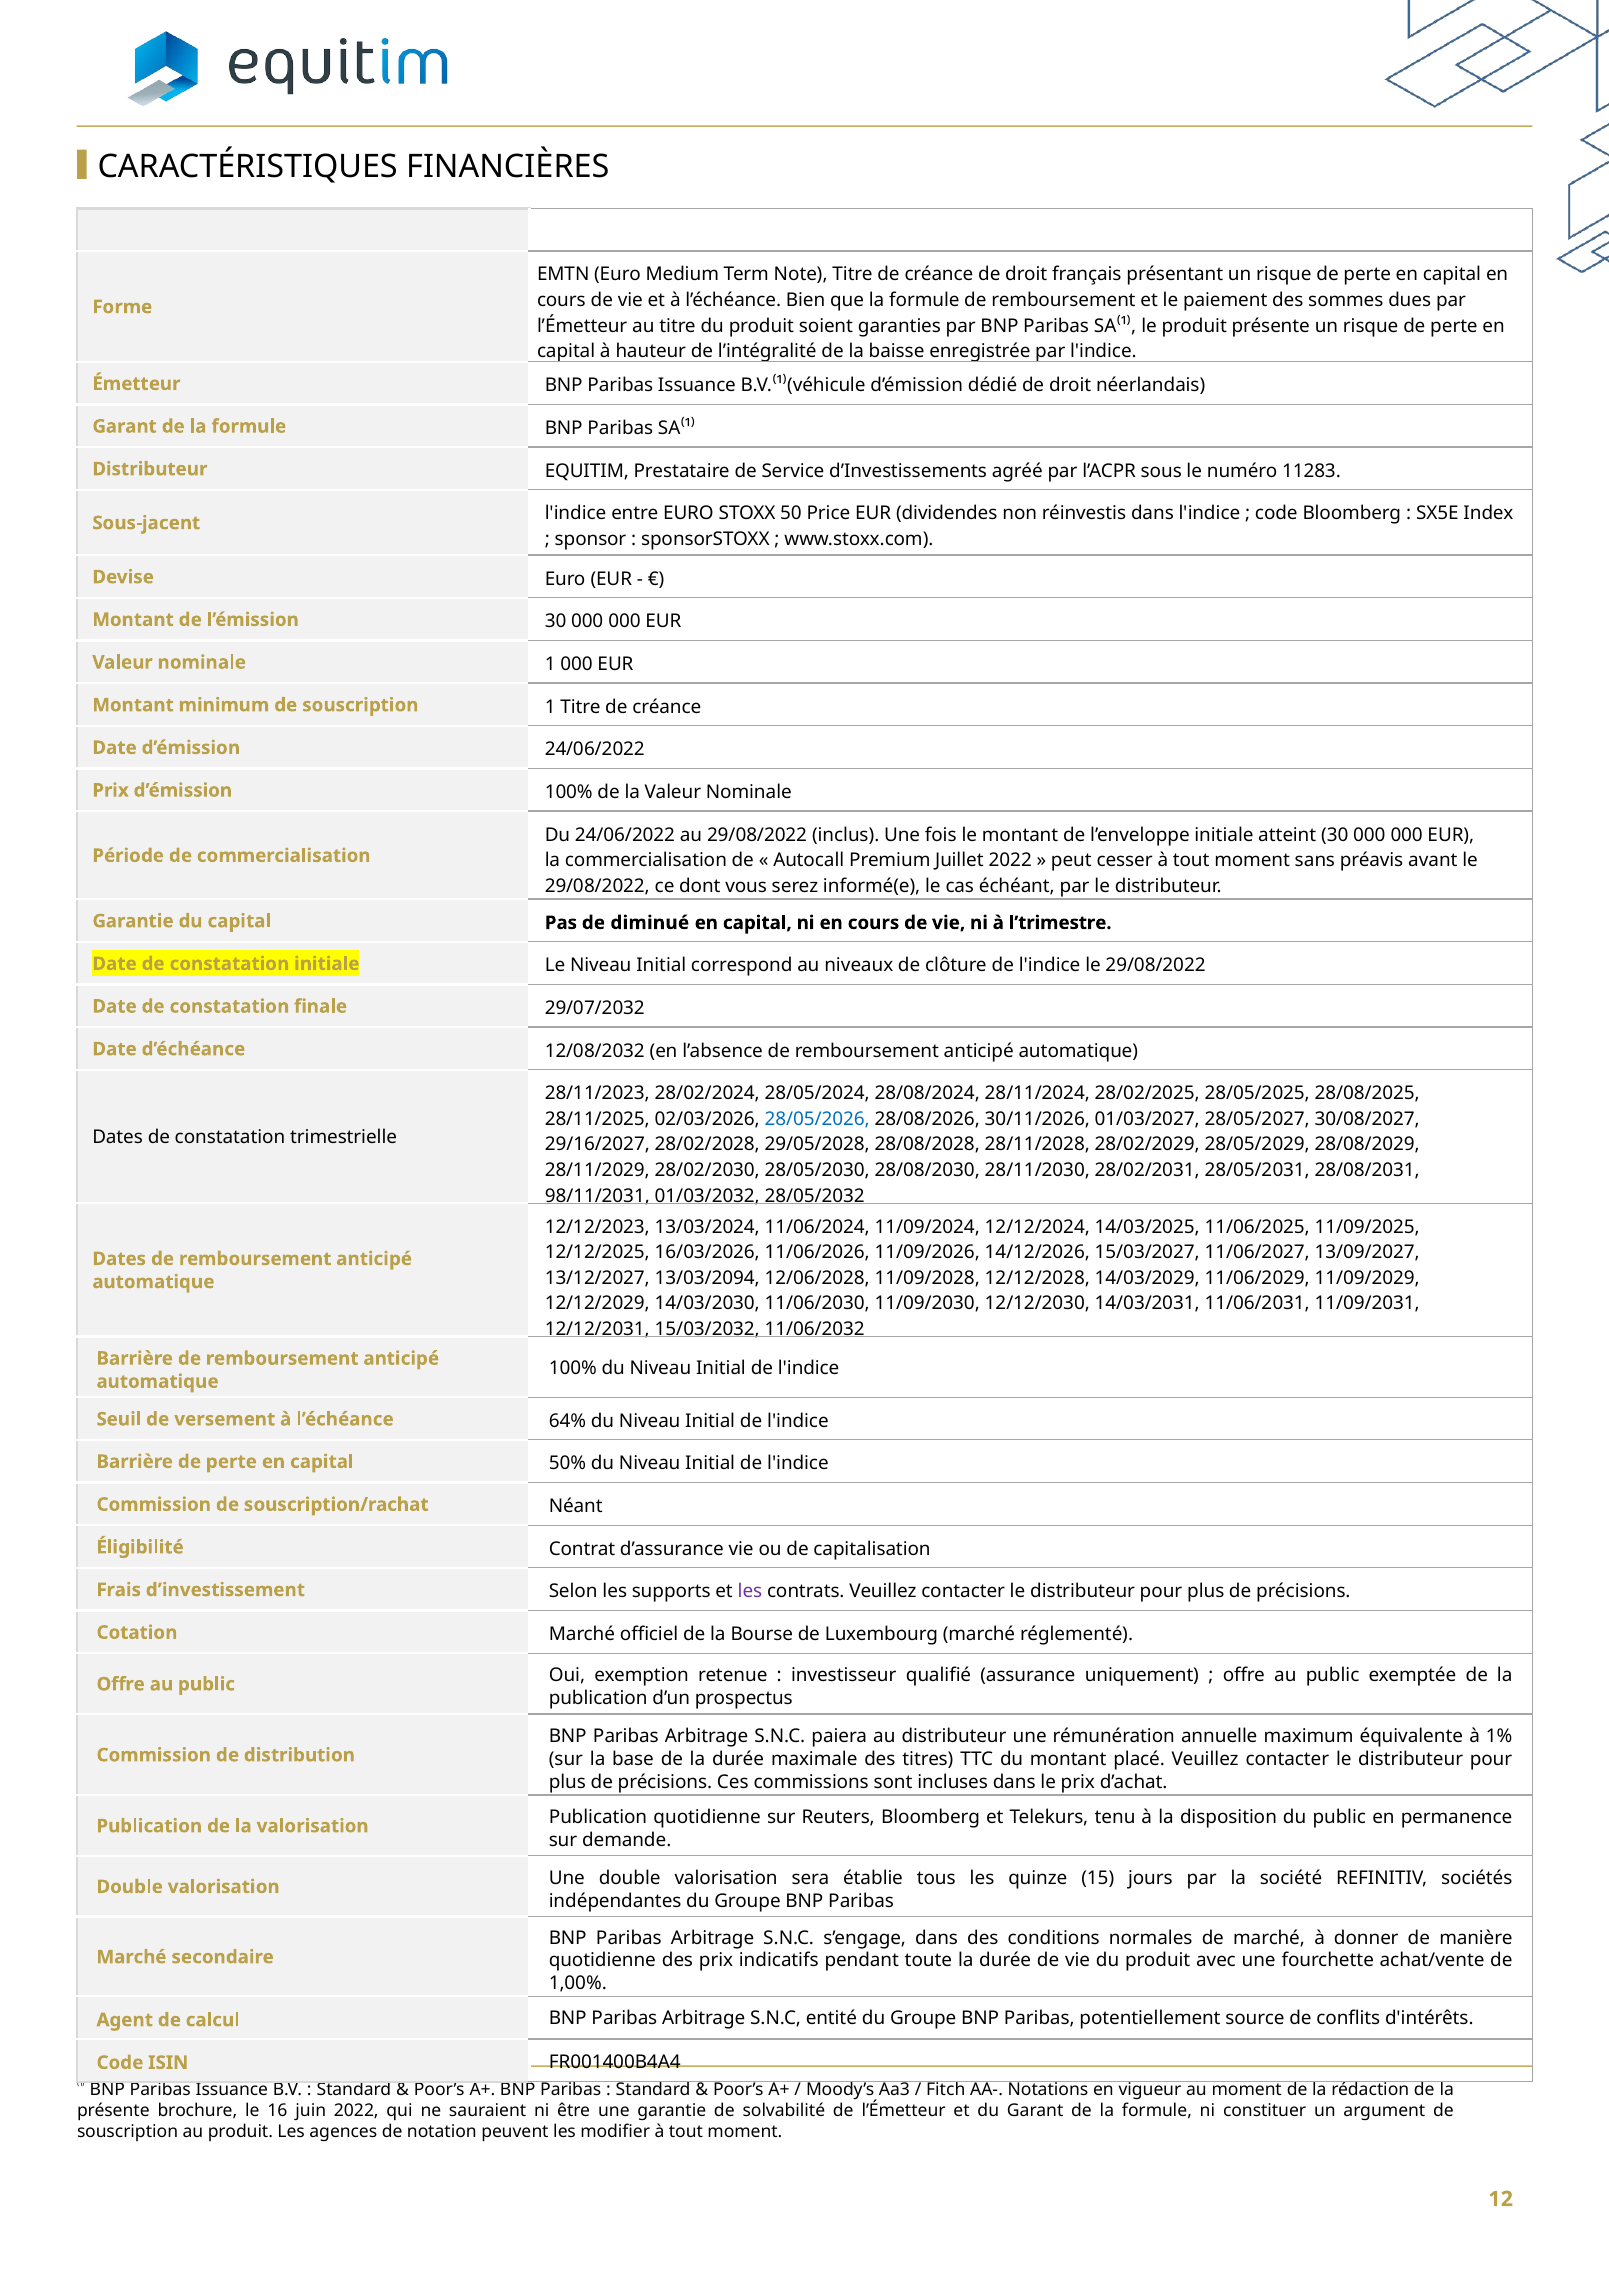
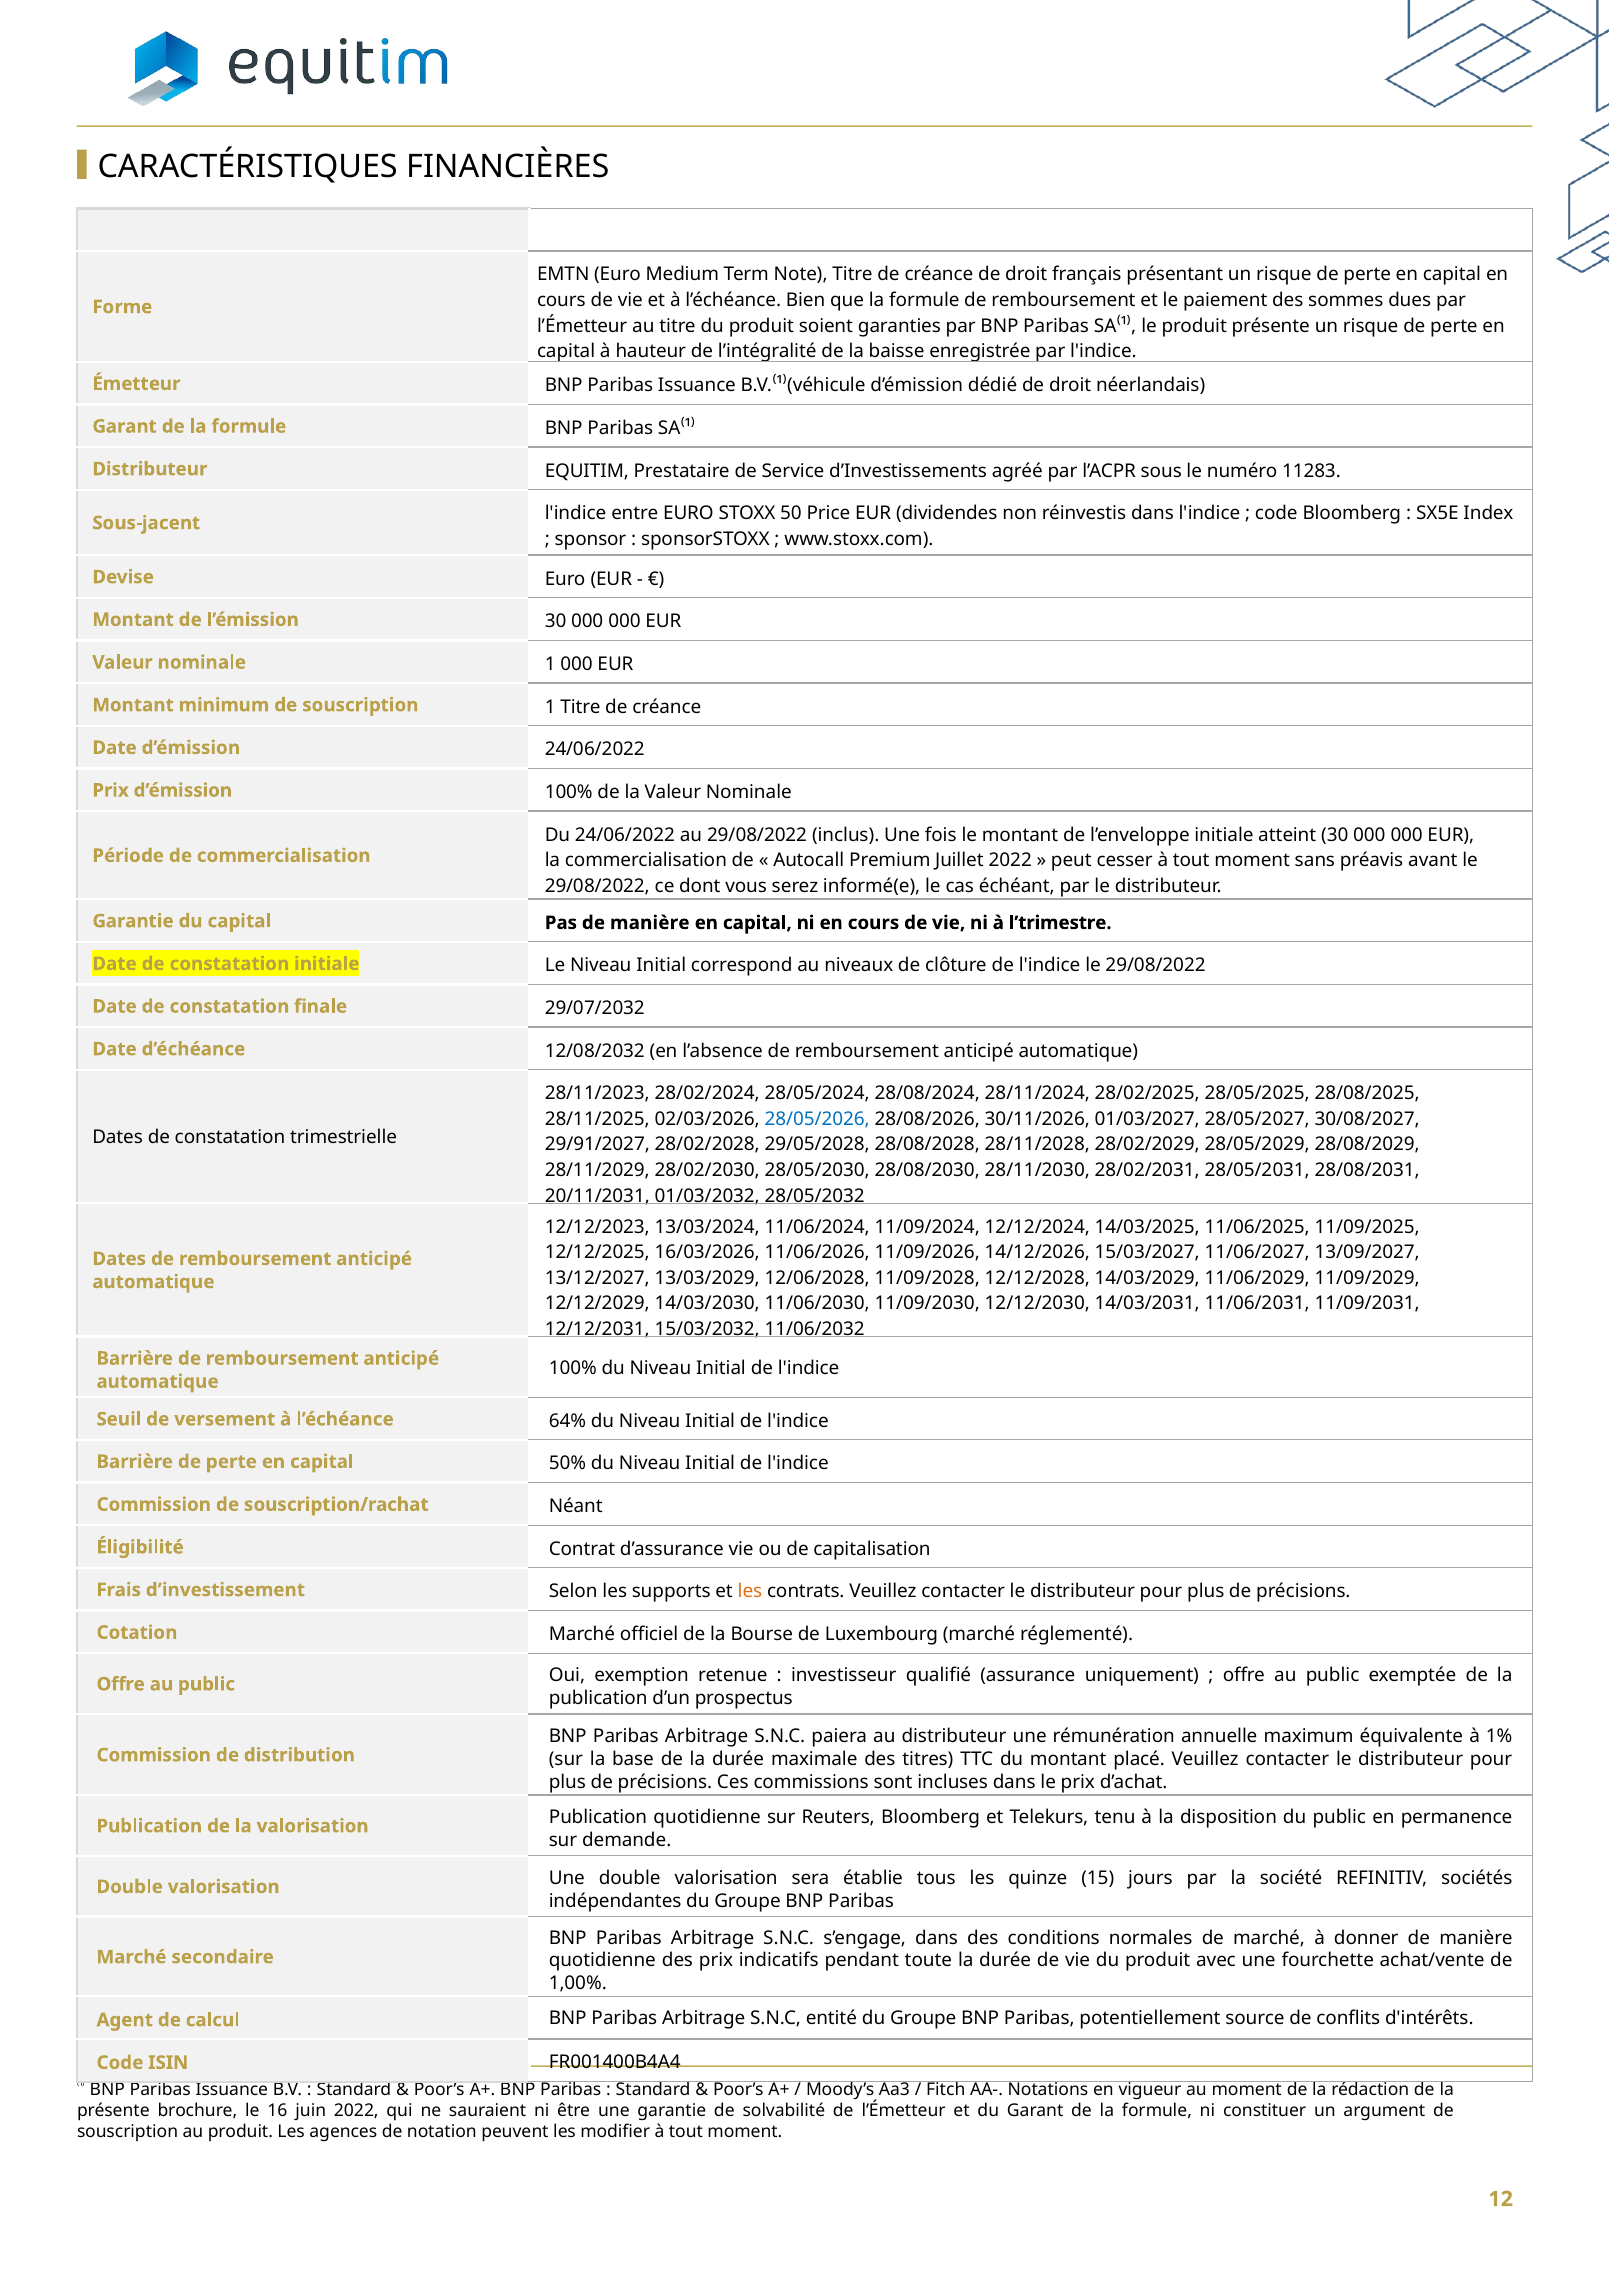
Pas de diminué: diminué -> manière (650, 923)
29/16/2027: 29/16/2027 -> 29/91/2027 (597, 1145)
98/11/2031: 98/11/2031 -> 20/11/2031 (597, 1196)
13/03/2094: 13/03/2094 -> 13/03/2029 (707, 1278)
les colour: purple -> orange (750, 1592)
